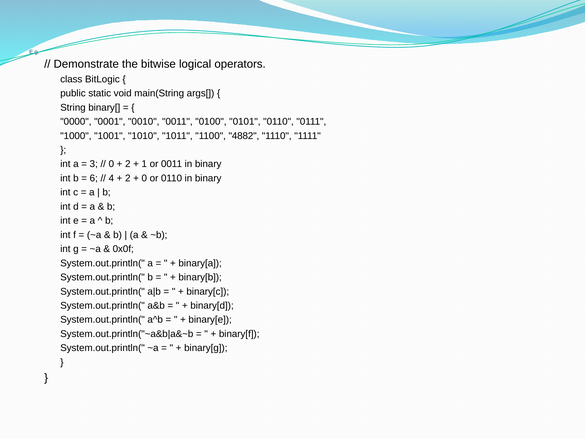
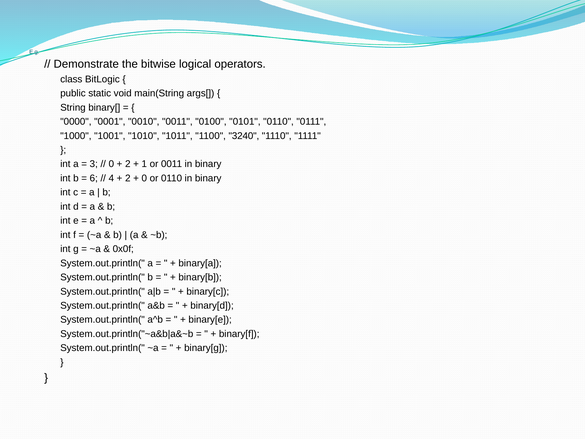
4882: 4882 -> 3240 (244, 136)
